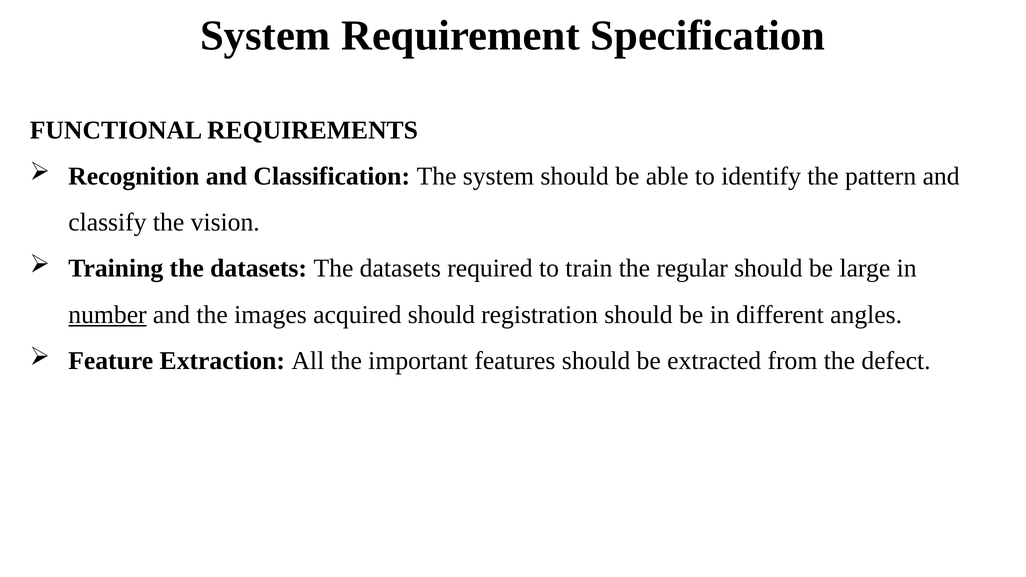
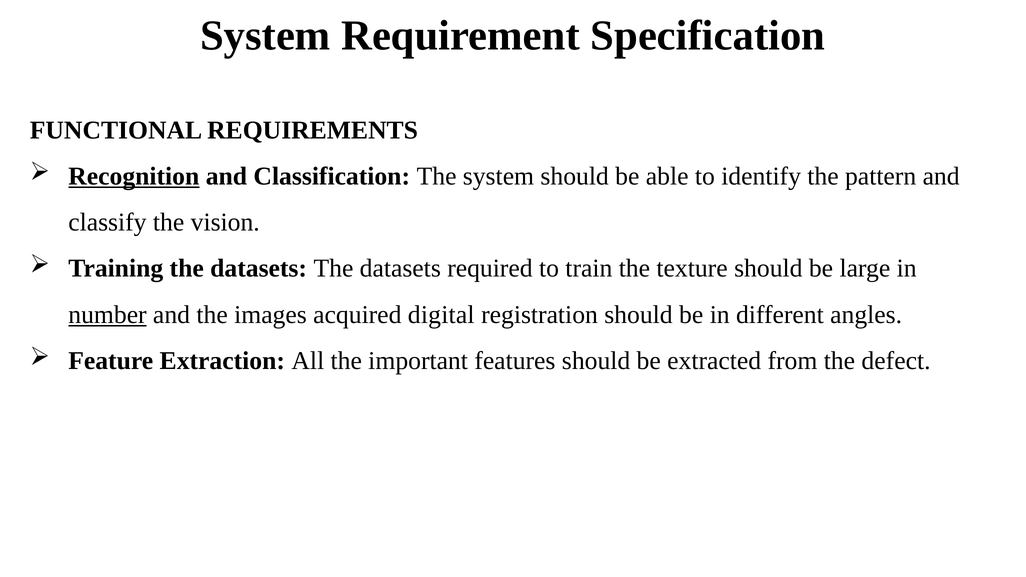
Recognition underline: none -> present (134, 176)
regular: regular -> texture (692, 269)
acquired should: should -> digital (441, 315)
